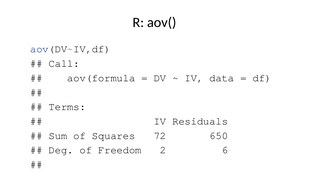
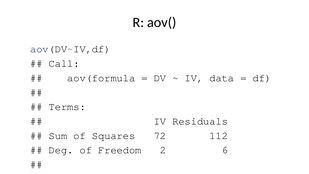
650: 650 -> 112 (219, 136)
